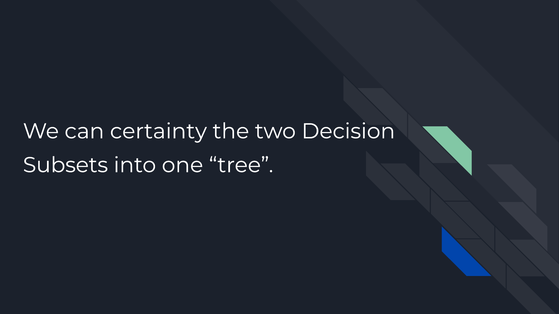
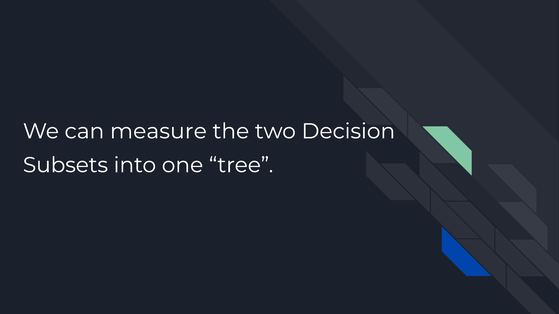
certainty: certainty -> measure (158, 131)
